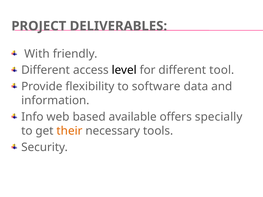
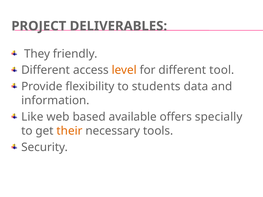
With: With -> They (37, 54)
level colour: black -> orange (124, 70)
software: software -> students (156, 87)
Info: Info -> Like (32, 117)
